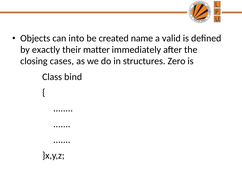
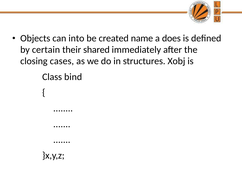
valid: valid -> does (171, 38)
exactly: exactly -> certain (46, 50)
matter: matter -> shared (96, 50)
Zero: Zero -> Xobj (176, 61)
